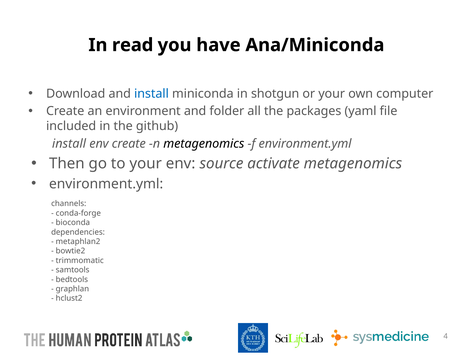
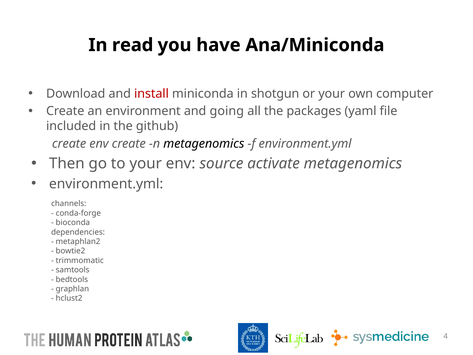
install colour: blue -> red (151, 93)
folder: folder -> going (227, 111)
install: install -> create (69, 144)
